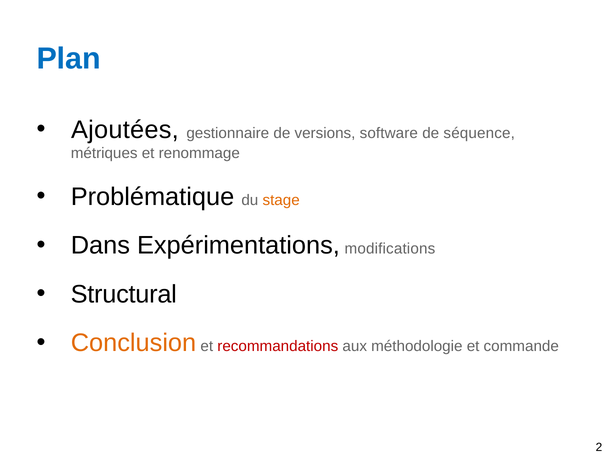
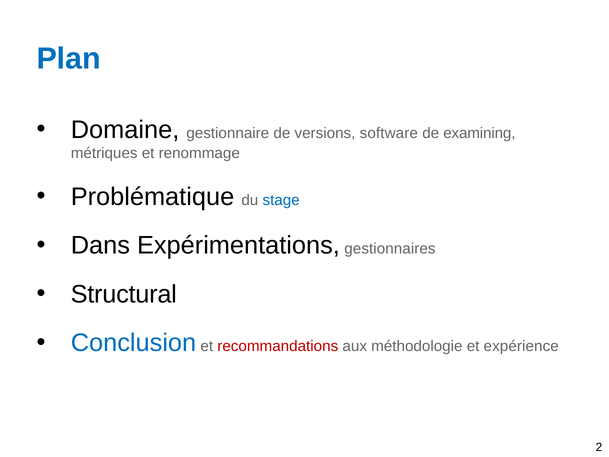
Ajoutées: Ajoutées -> Domaine (125, 130)
séquence: séquence -> examining (479, 133)
stage colour: orange -> blue (281, 200)
modifications: modifications -> gestionnaires (390, 249)
Conclusion colour: orange -> blue (134, 343)
commande: commande -> expérience (521, 346)
